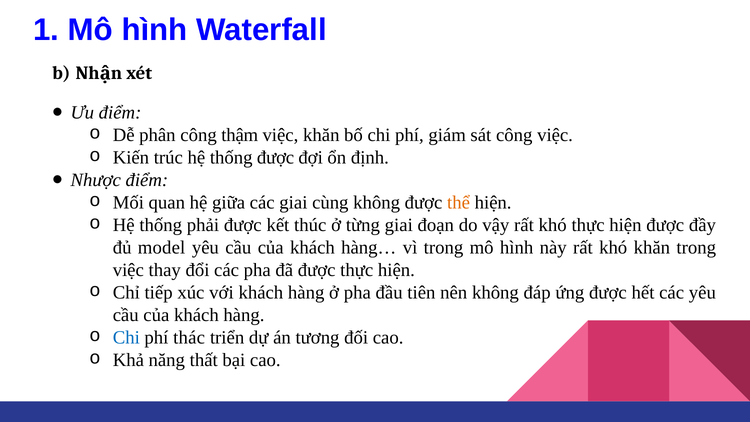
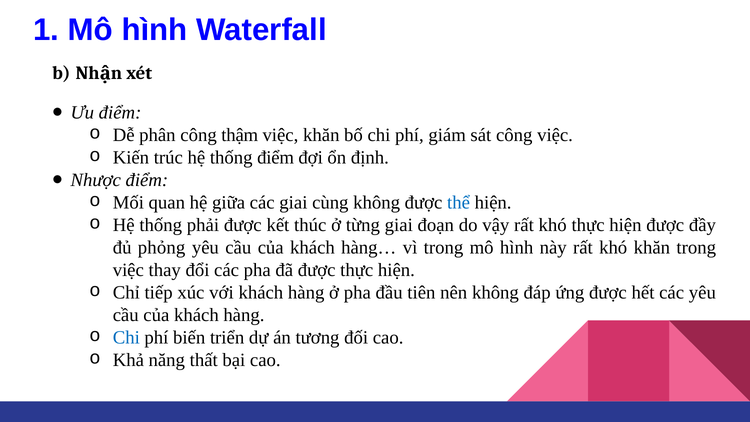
thống được: được -> điểm (276, 157)
thể colour: orange -> blue (459, 202)
model: model -> phỏng (162, 247)
thác: thác -> biến (189, 337)
